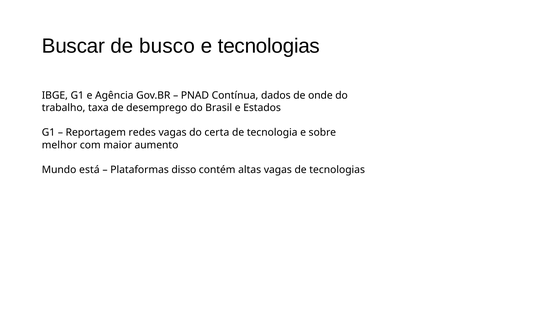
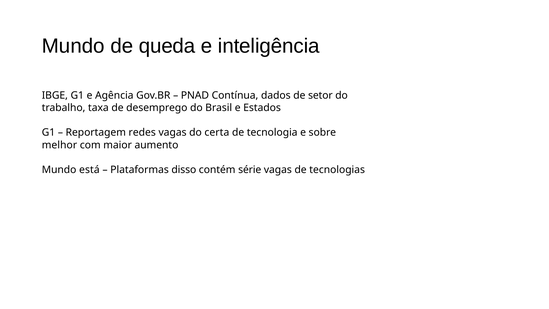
Buscar: Buscar -> Mundo (73, 46)
busco: busco -> queda (167, 46)
e tecnologias: tecnologias -> inteligência (269, 46)
onde: onde -> setor (320, 95)
altas: altas -> série (250, 170)
